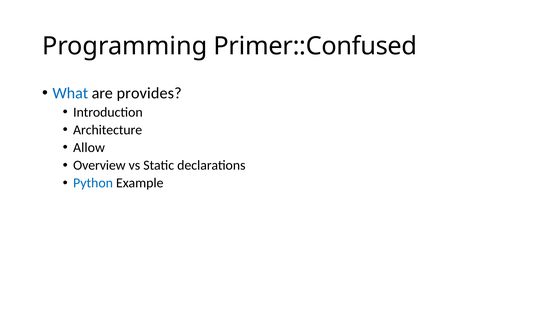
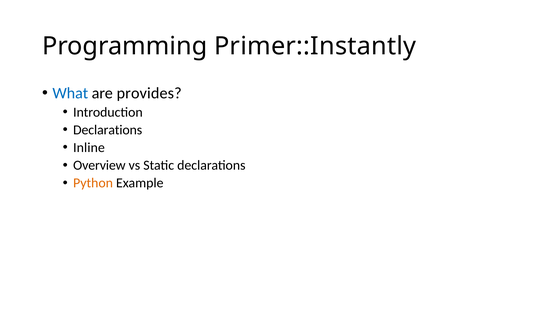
Primer::Confused: Primer::Confused -> Primer::Instantly (315, 46)
Architecture: Architecture -> Declarations (108, 130)
Allow: Allow -> Inline (89, 148)
Python colour: blue -> orange (93, 183)
